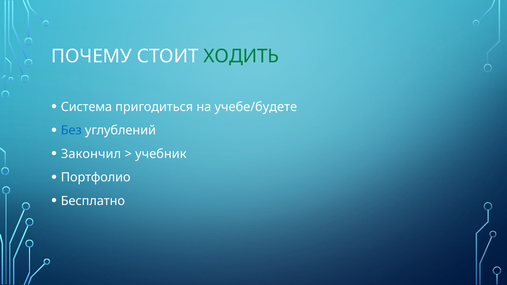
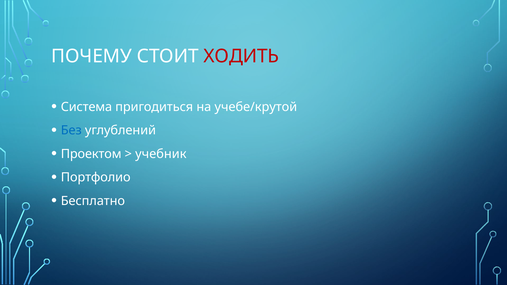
ХОДИТЬ colour: green -> red (241, 56)
учебе/будете: учебе/будете -> учебе/крутой (256, 107)
Закончил: Закончил -> Проектом (91, 154)
